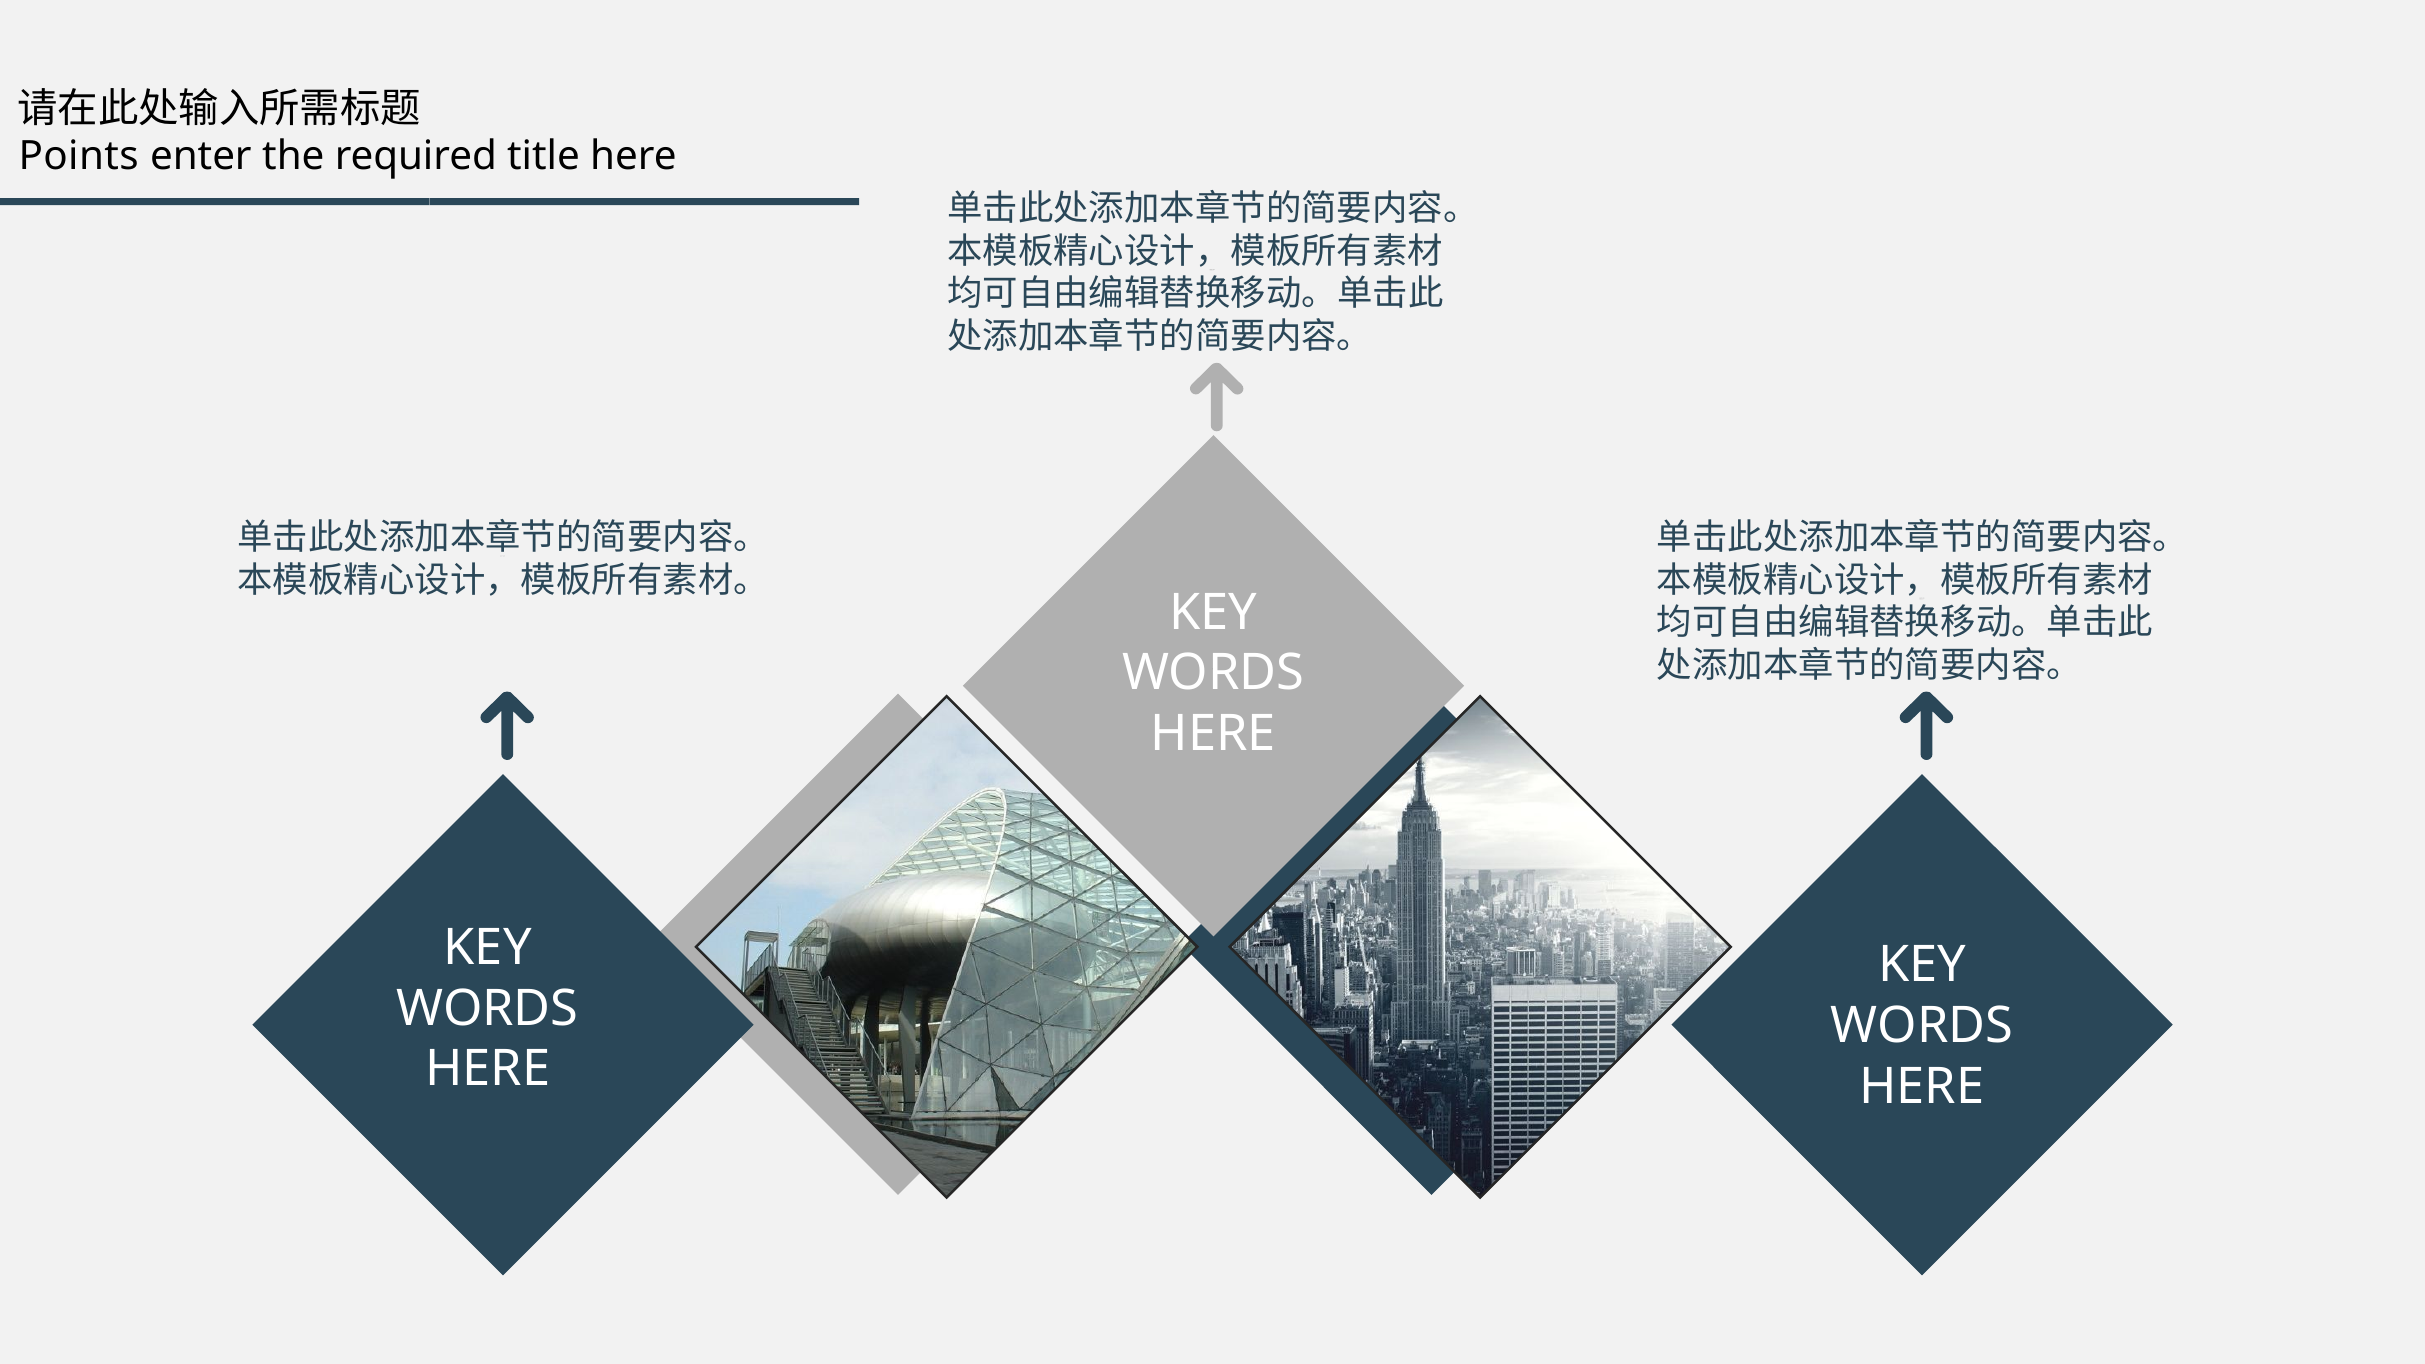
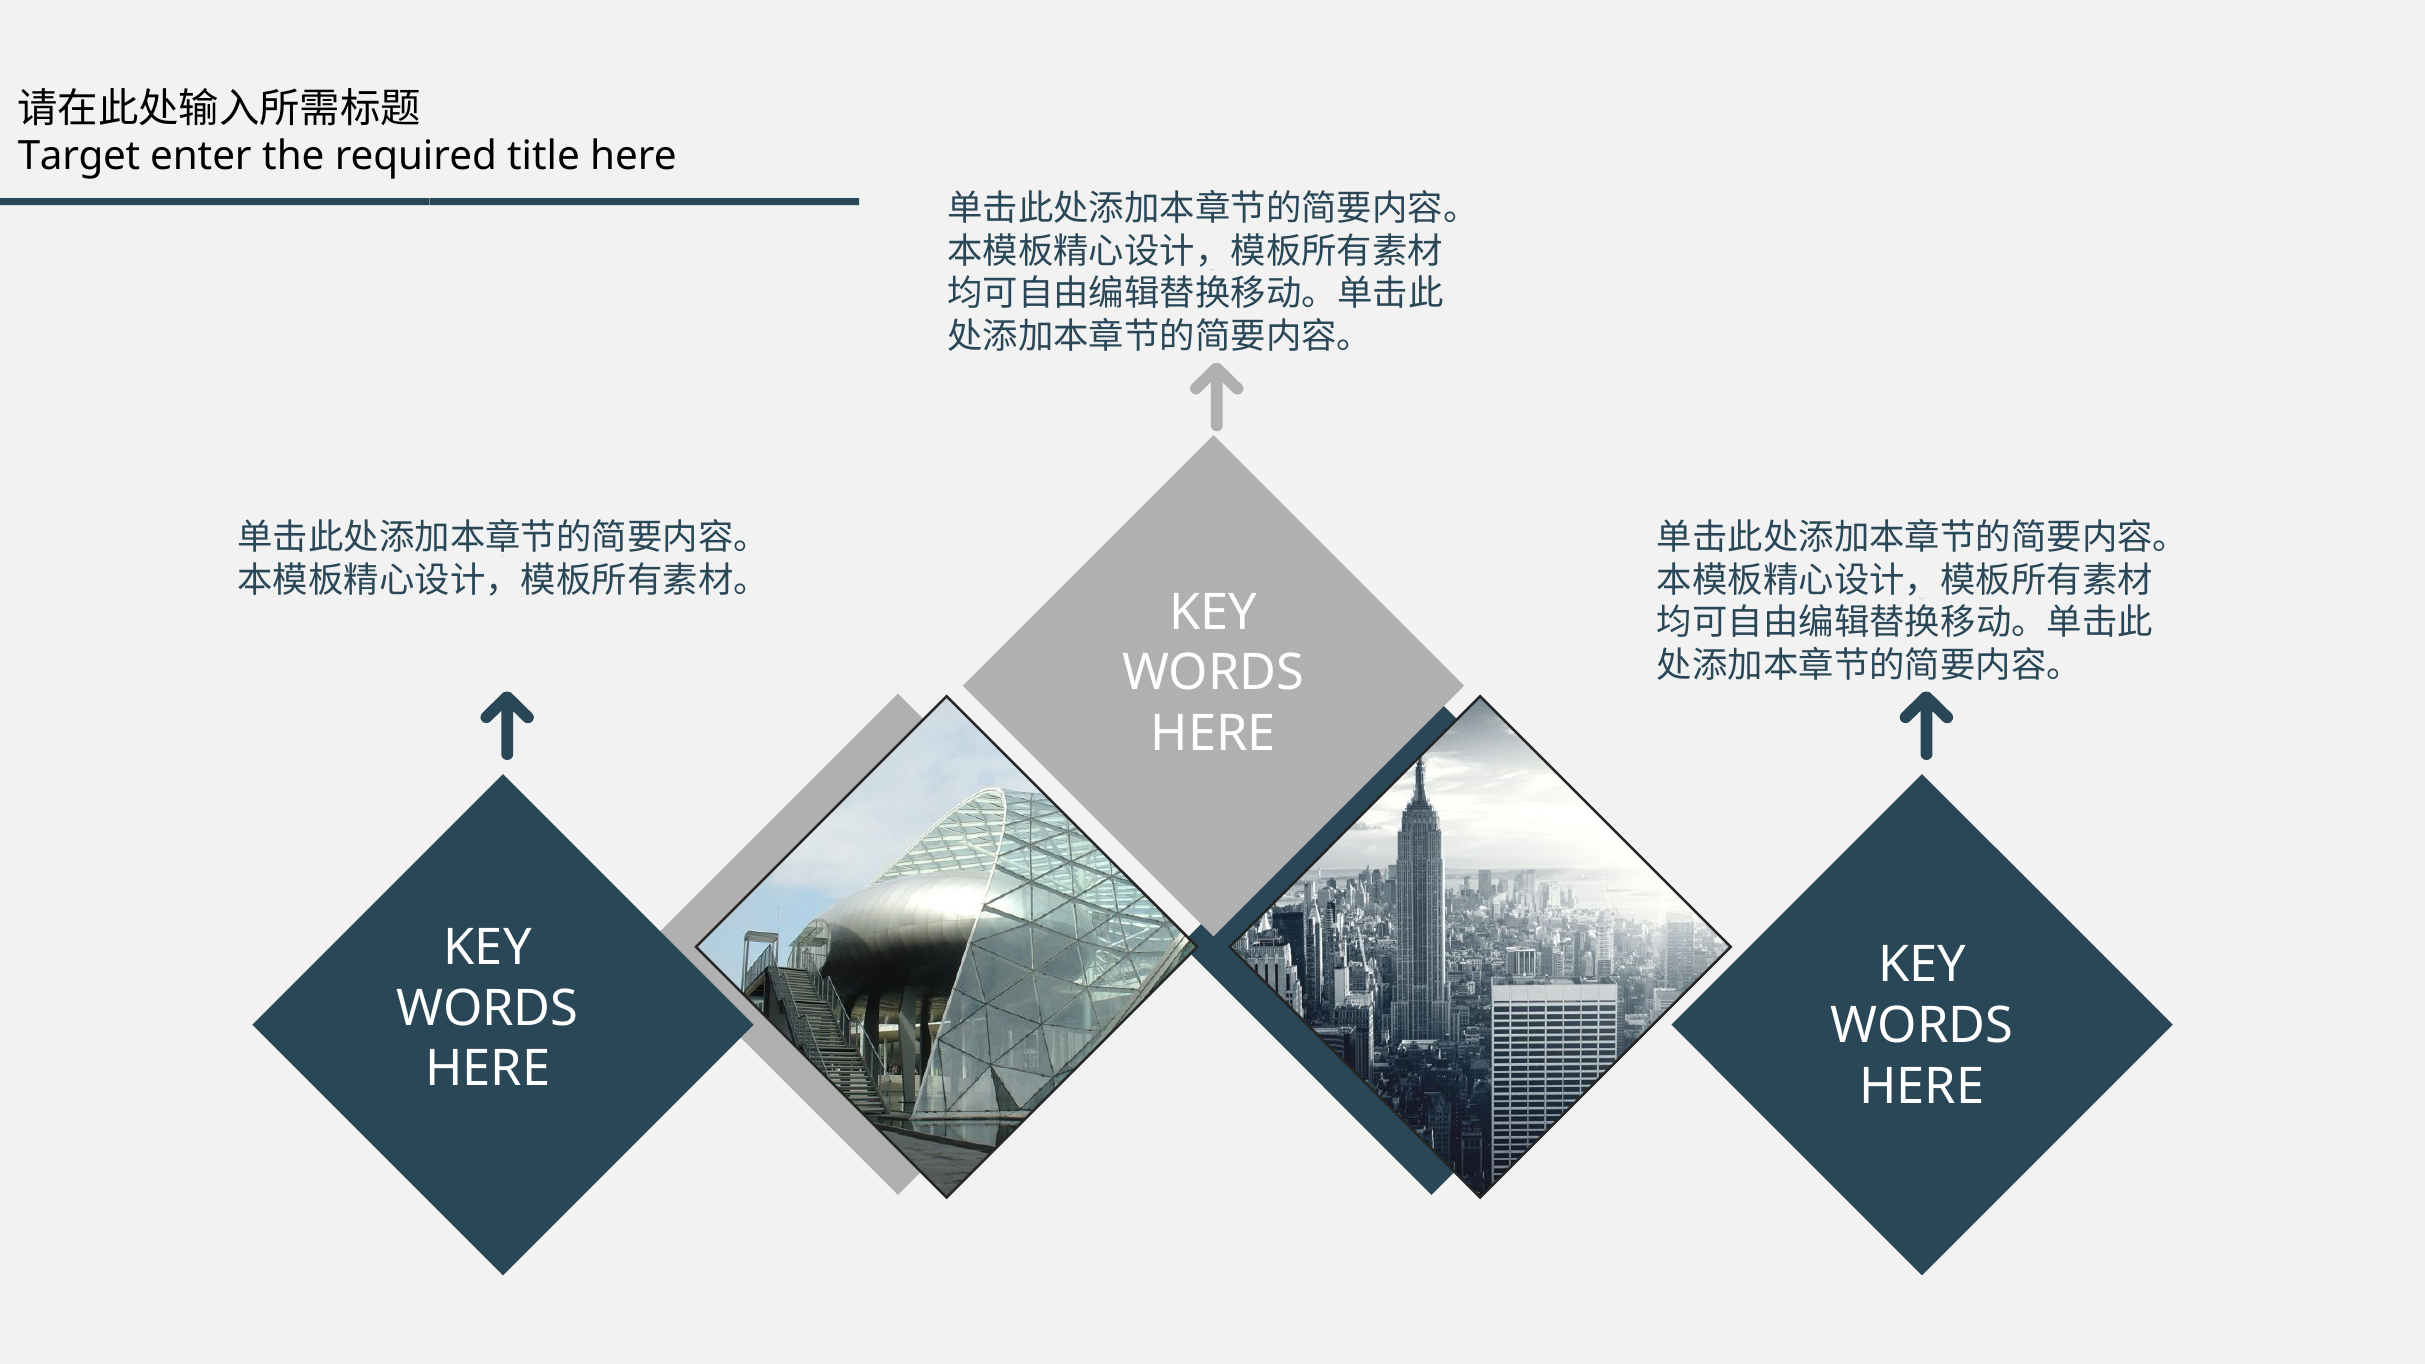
Points: Points -> Target (79, 156)
